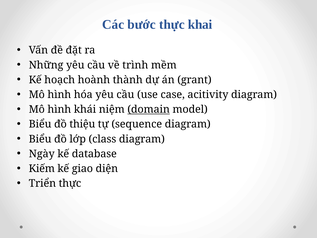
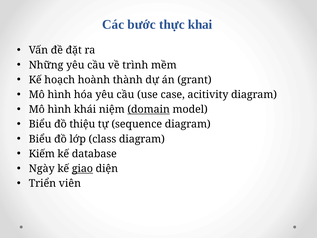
Ngày: Ngày -> Kiếm (42, 154)
Kiếm: Kiếm -> Ngày (42, 168)
giao underline: none -> present (82, 168)
Triển thực: thực -> viên (70, 183)
